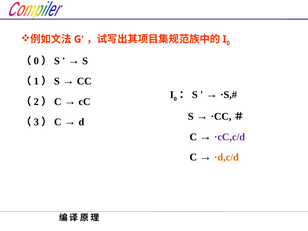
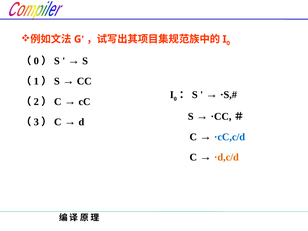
·cC,c/d colour: purple -> blue (230, 137)
